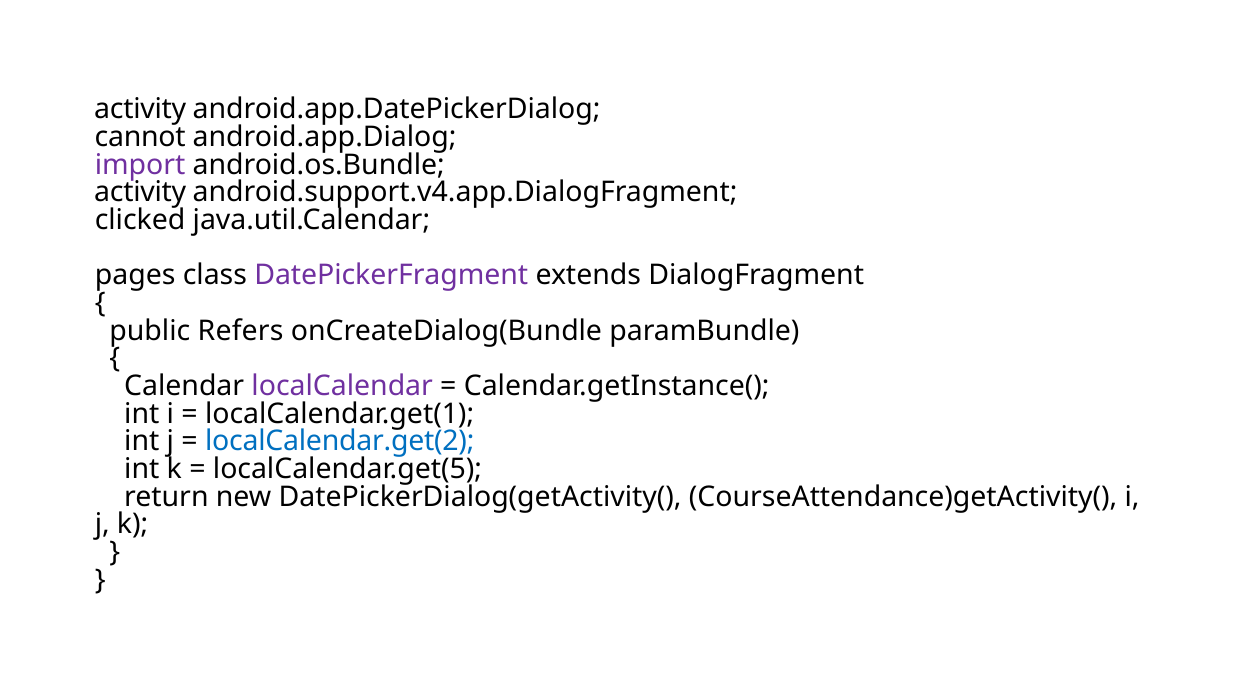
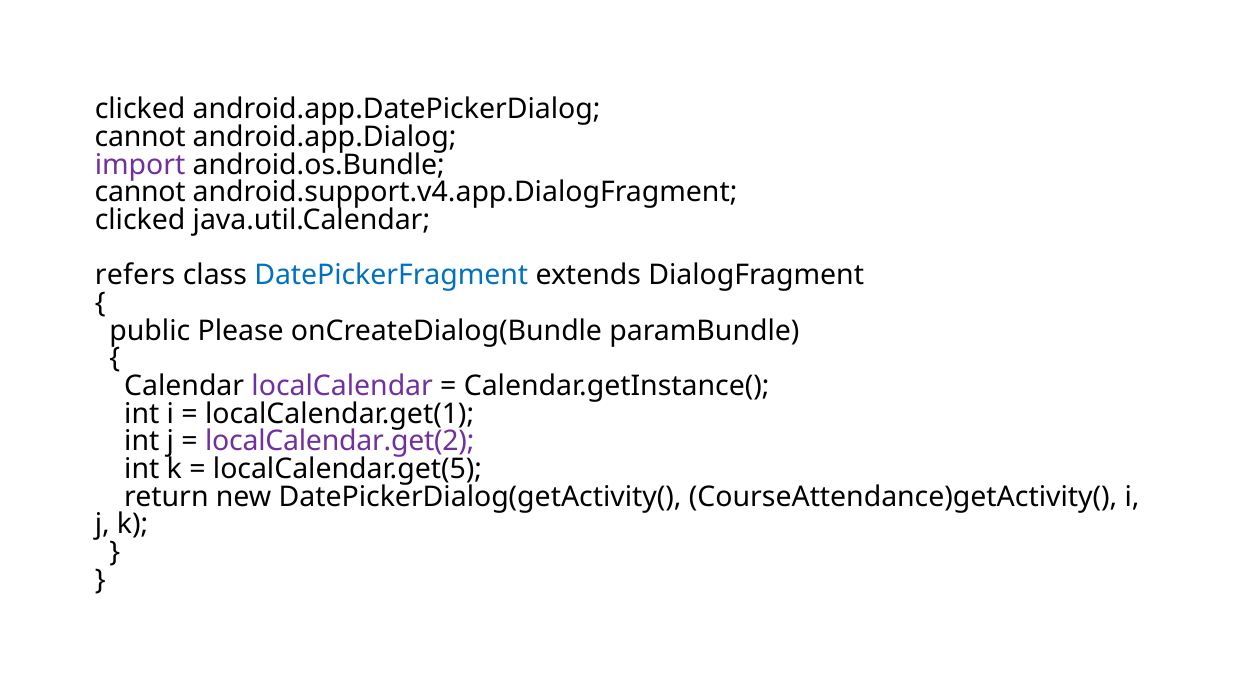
activity: activity -> clicked (140, 110)
activity: activity -> cannot (140, 193)
pages: pages -> refers (135, 276)
DatePickerFragment colour: purple -> blue (391, 276)
Refers: Refers -> Please (241, 331)
localCalendar.get(2 colour: blue -> purple (340, 442)
